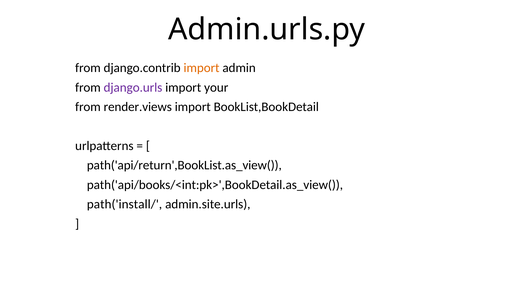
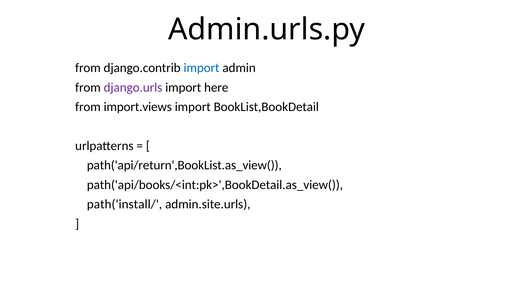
import colour: orange -> blue (202, 68)
your: your -> here (216, 87)
render.views: render.views -> import.views (138, 107)
